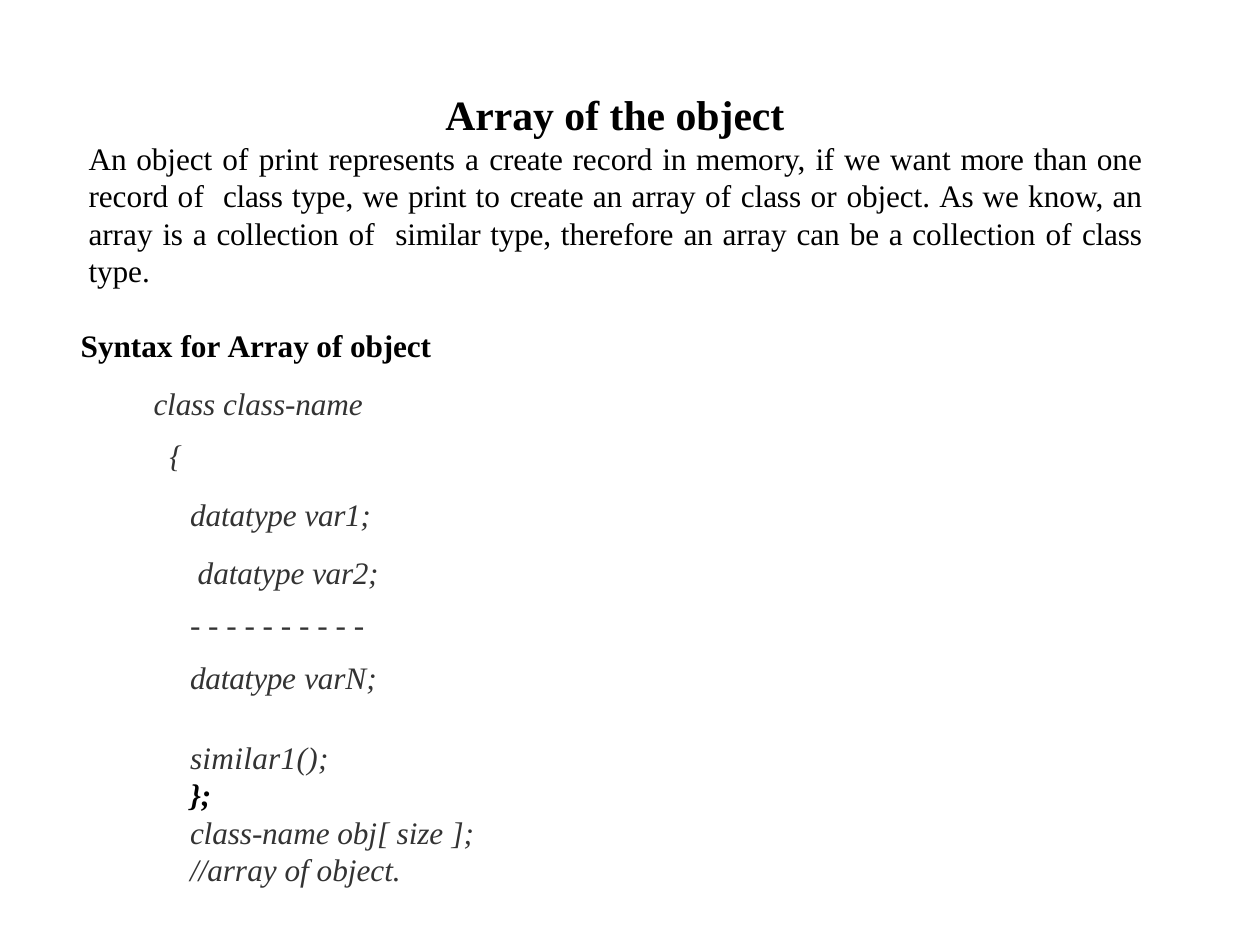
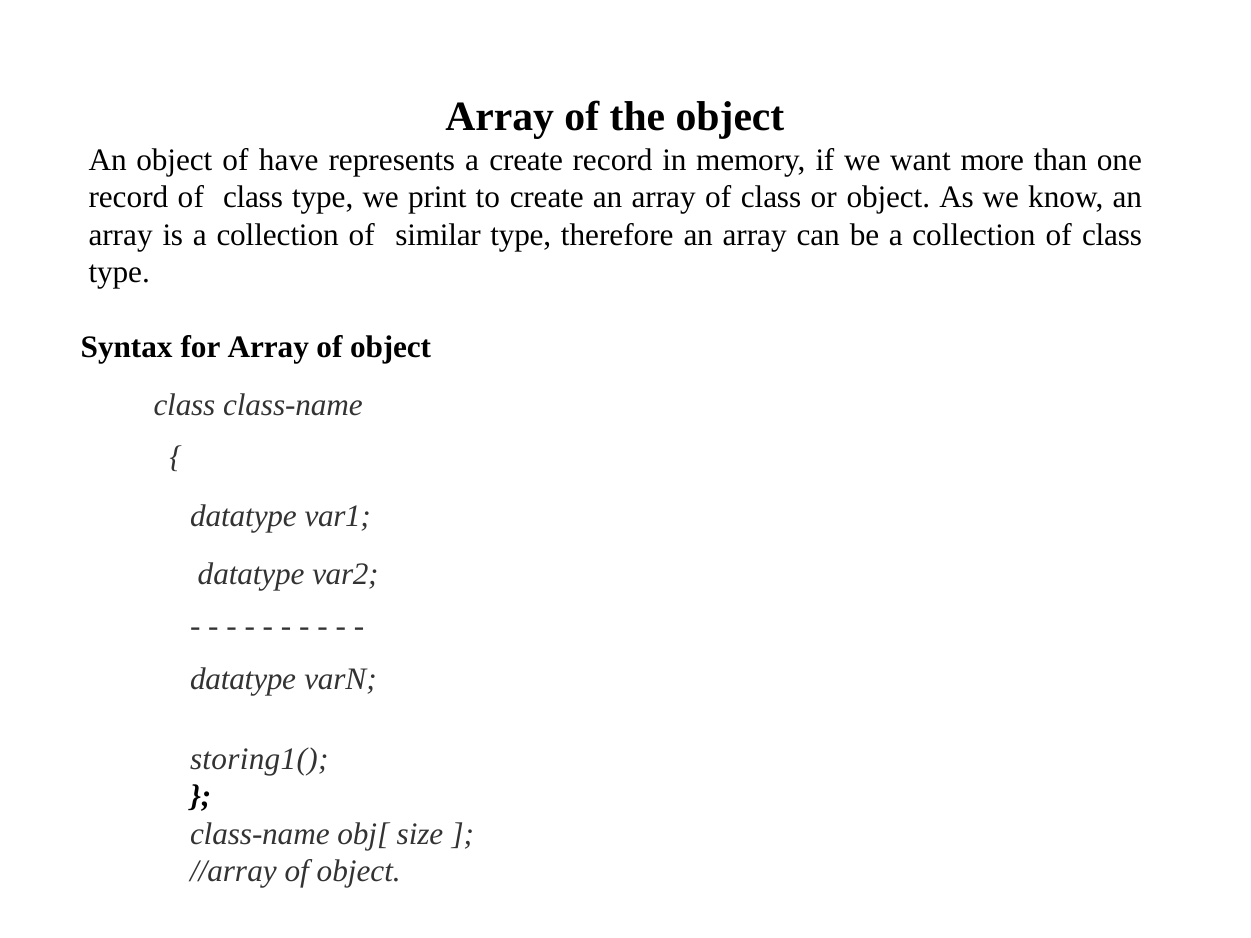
of print: print -> have (289, 160)
similar1(: similar1( -> storing1( (259, 759)
